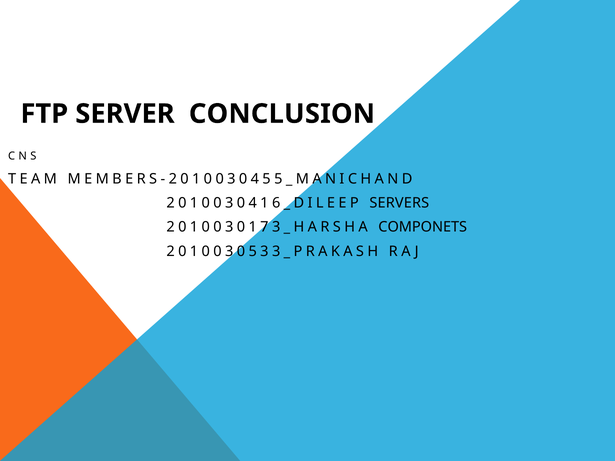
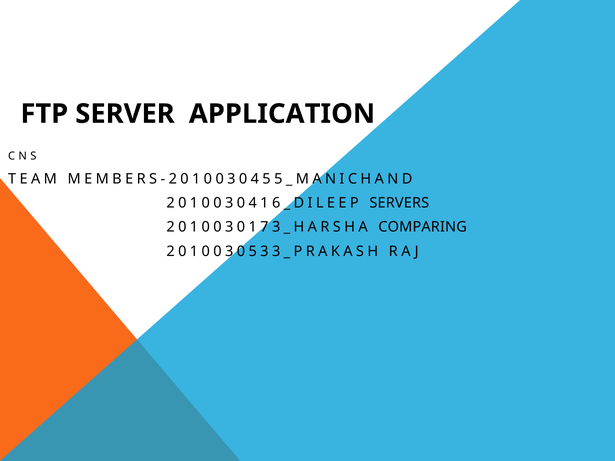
CONCLUSION: CONCLUSION -> APPLICATION (282, 114)
COMPONETS: COMPONETS -> COMPARING (423, 227)
